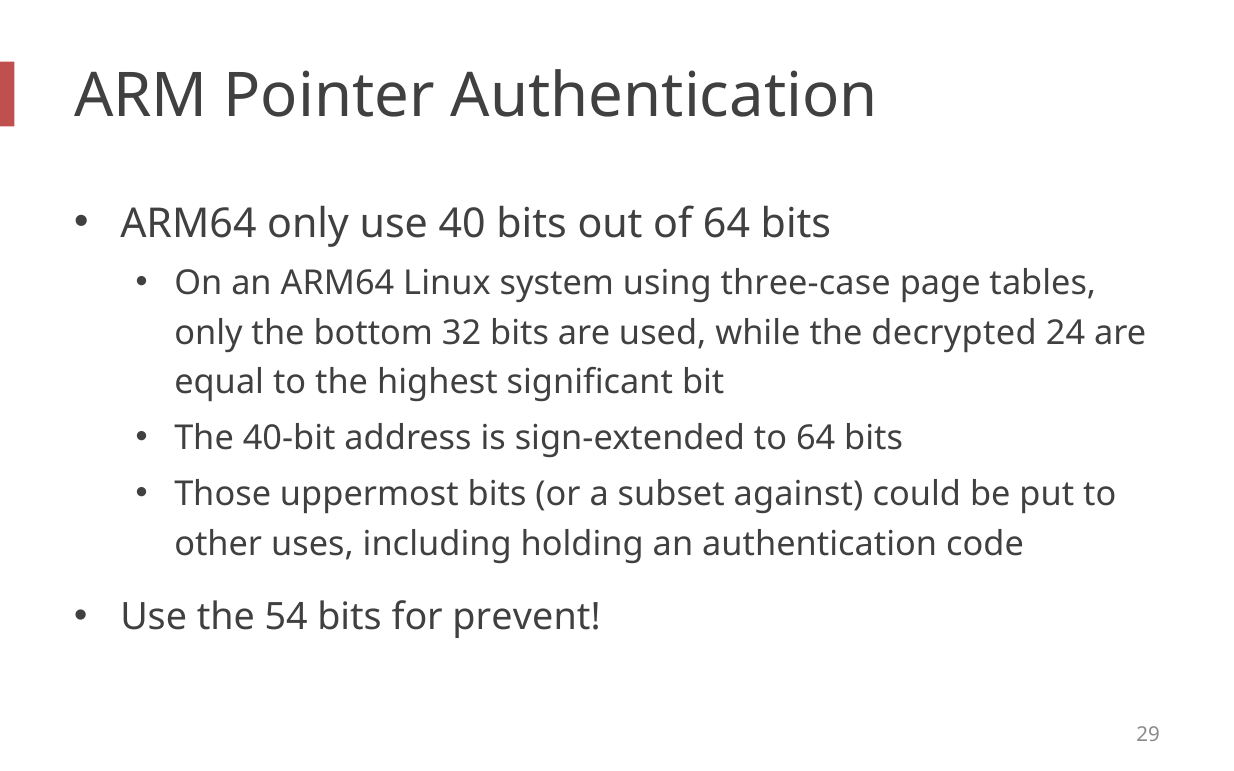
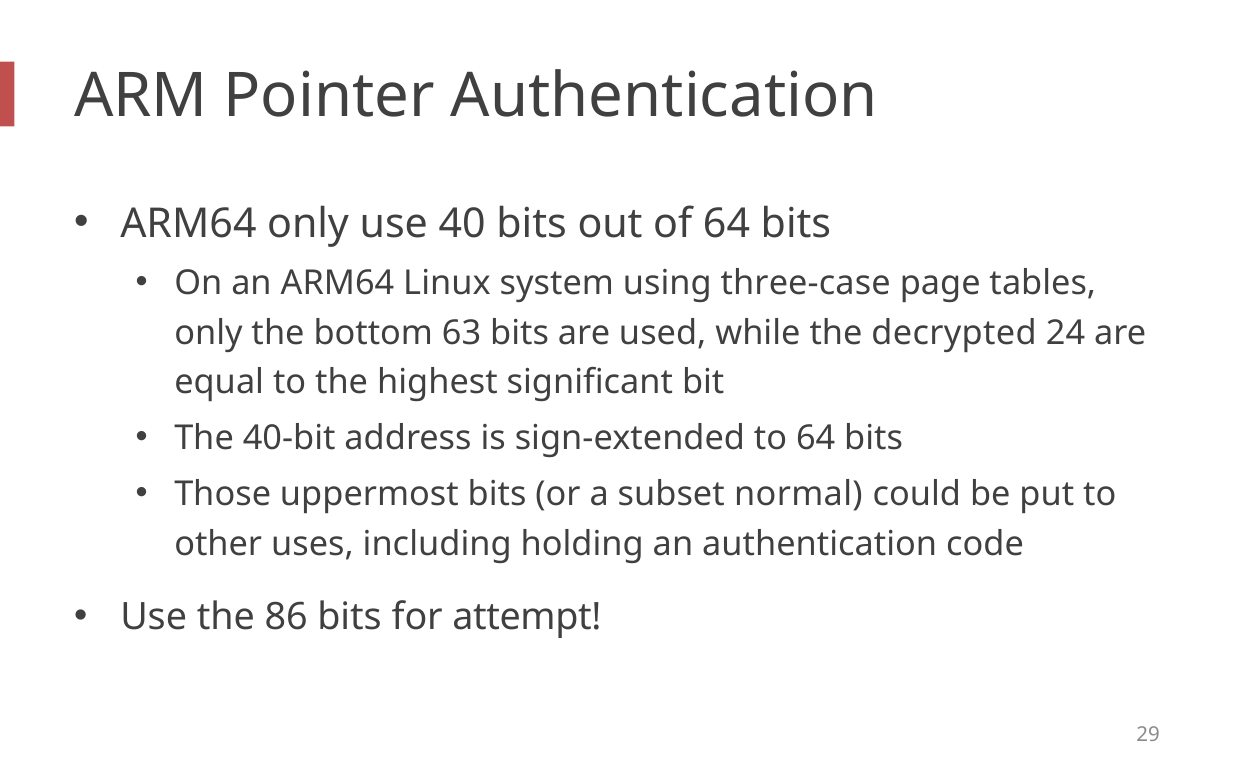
32: 32 -> 63 (462, 333)
against: against -> normal (798, 495)
54: 54 -> 86 (286, 617)
prevent: prevent -> attempt (527, 617)
